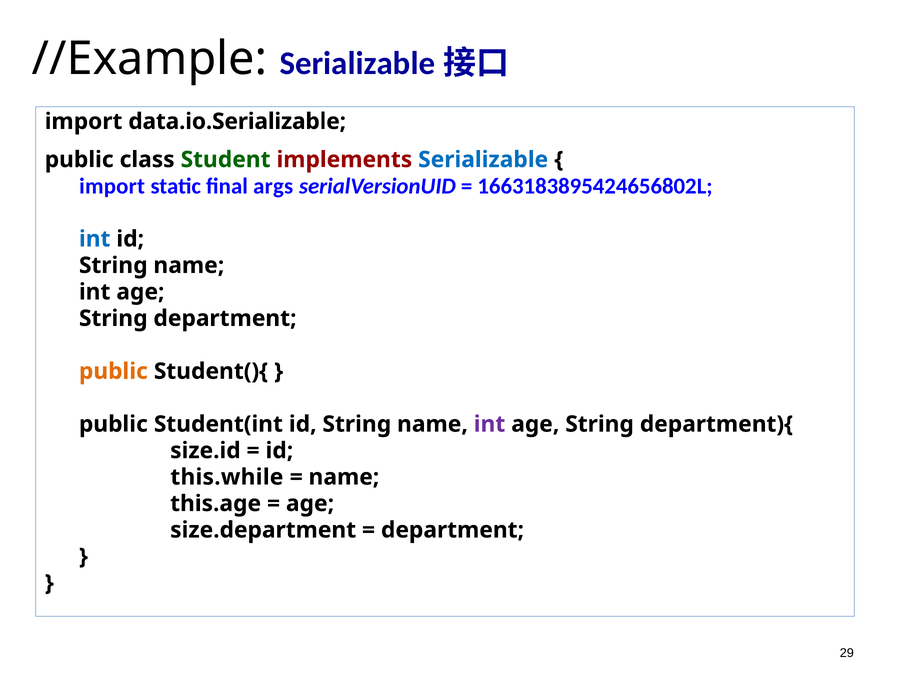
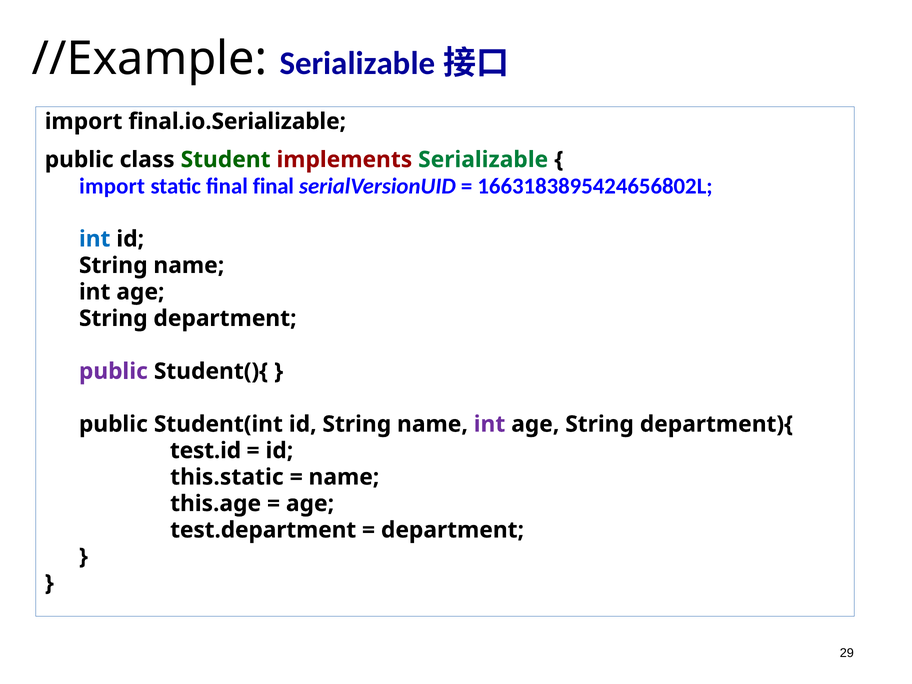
data.io.Serializable: data.io.Serializable -> final.io.Serializable (237, 121)
Serializable colour: blue -> green (483, 160)
final args: args -> final (273, 186)
public colour: orange -> purple (113, 371)
size.id: size.id -> test.id (206, 451)
this.while: this.while -> this.static (227, 477)
size.department: size.department -> test.department (263, 530)
